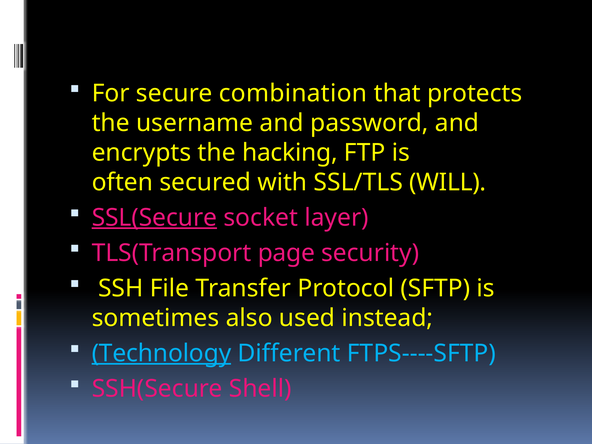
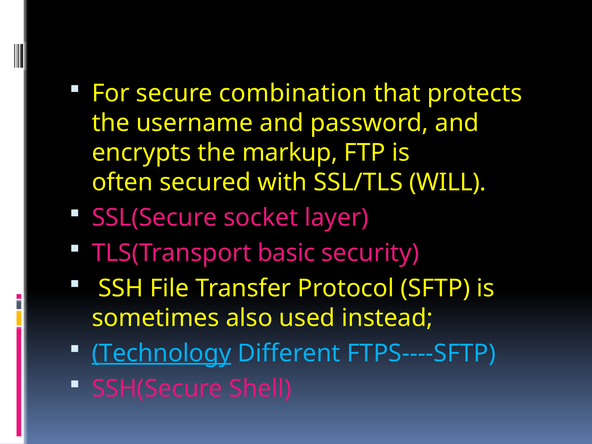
hacking: hacking -> markup (290, 153)
SSL(Secure underline: present -> none (154, 218)
page: page -> basic (286, 253)
